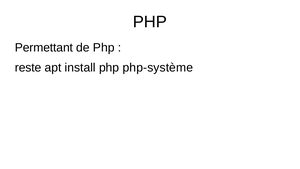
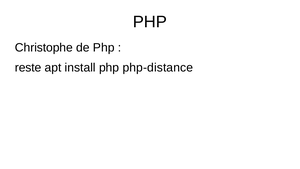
Permettant: Permettant -> Christophe (44, 48)
php-système: php-système -> php-distance (158, 67)
